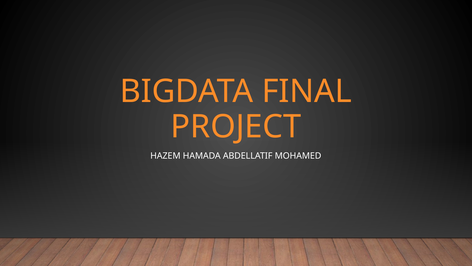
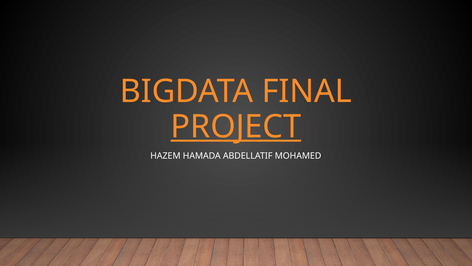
PROJECT underline: none -> present (236, 126)
